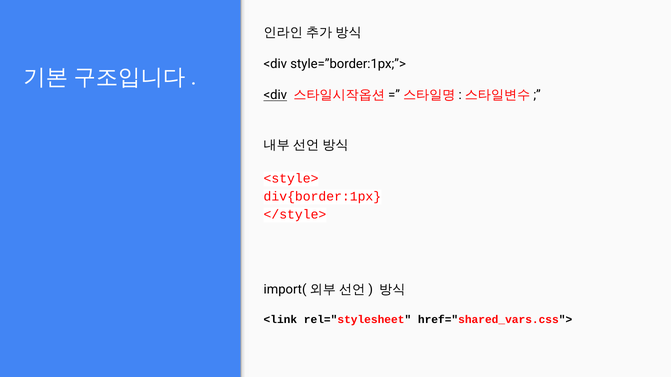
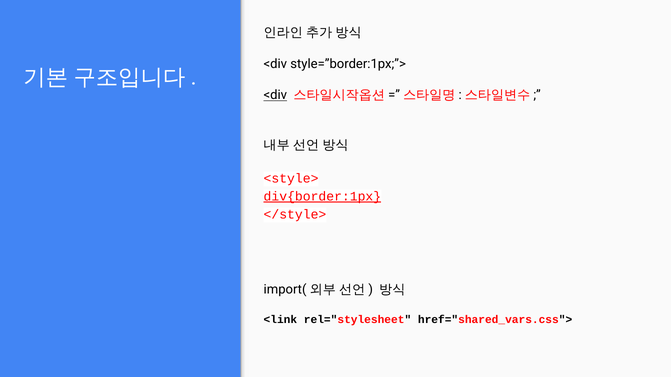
div{border:1px underline: none -> present (322, 197)
